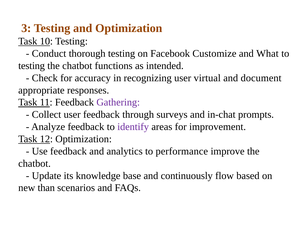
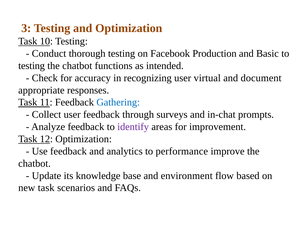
Customize: Customize -> Production (215, 53)
What: What -> Basic (267, 53)
Gathering colour: purple -> blue (118, 102)
continuously: continuously -> environment (187, 175)
new than: than -> task (46, 188)
